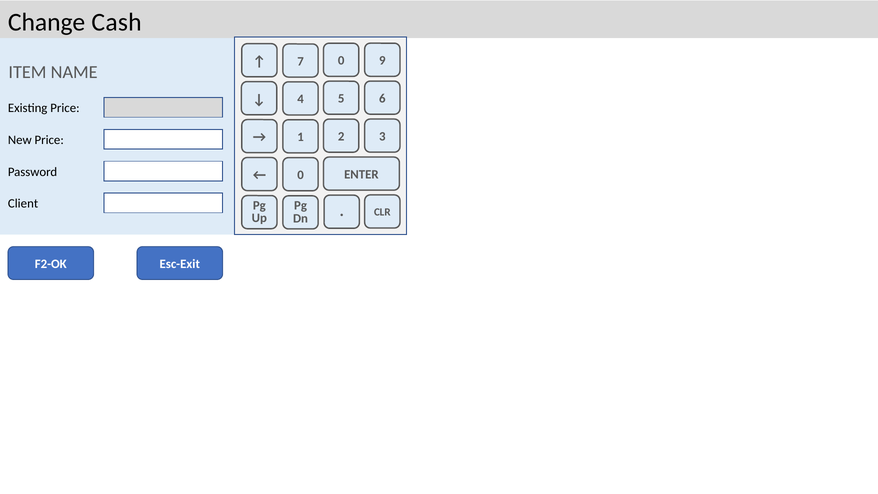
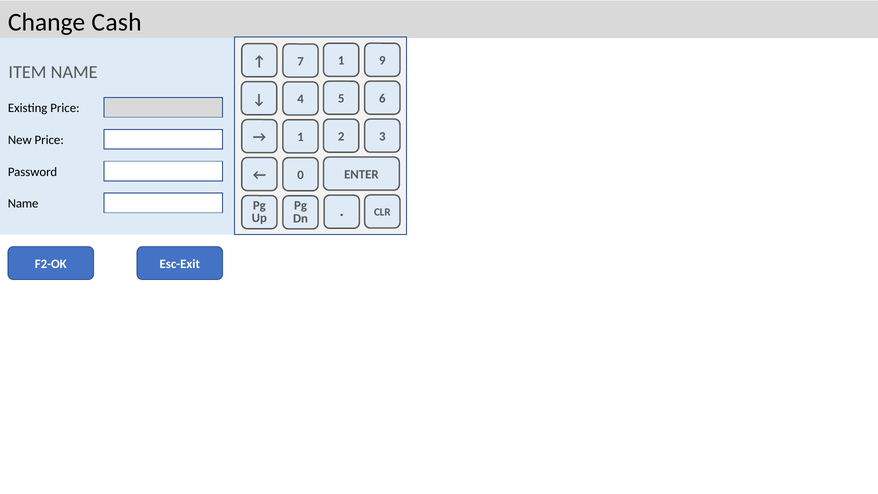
7 0: 0 -> 1 (341, 61)
Client: Client -> Name (23, 204)
